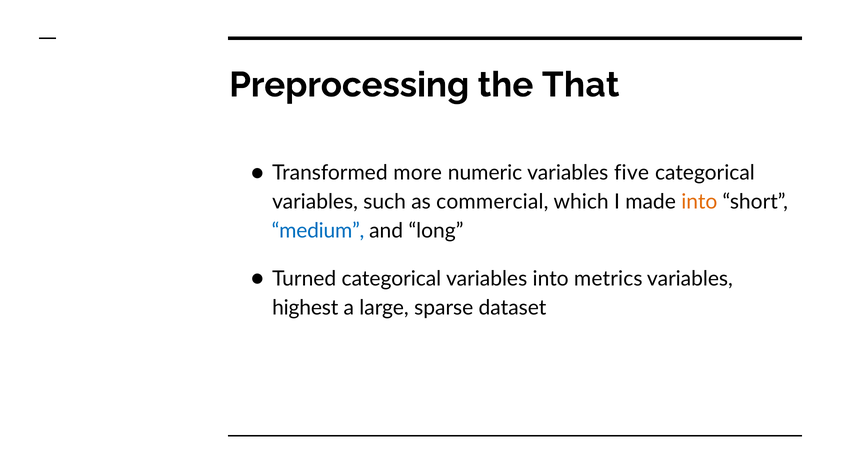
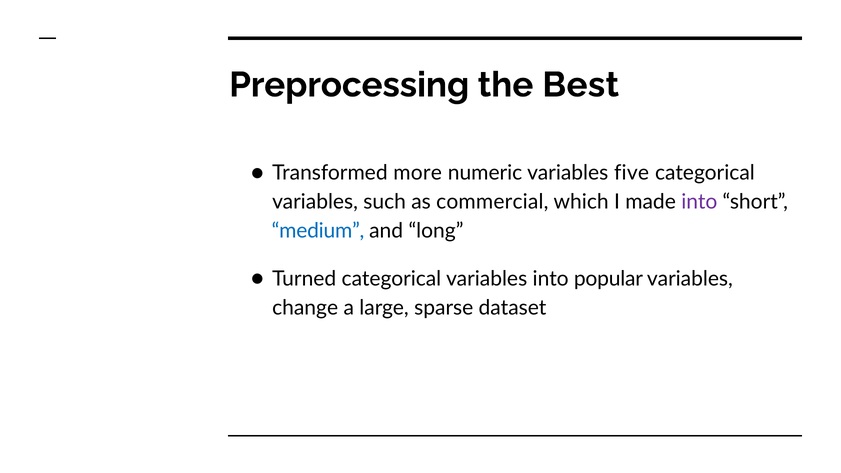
That: That -> Best (581, 85)
into colour: orange -> purple (699, 202)
metrics: metrics -> popular (608, 279)
highest: highest -> change (305, 308)
